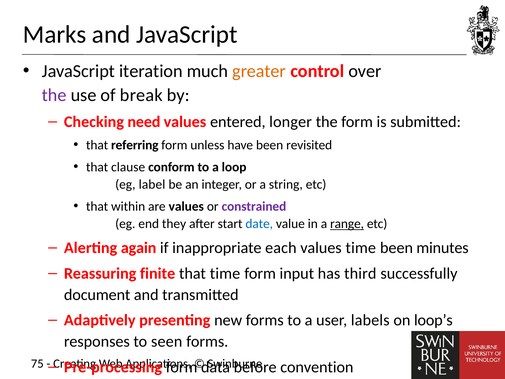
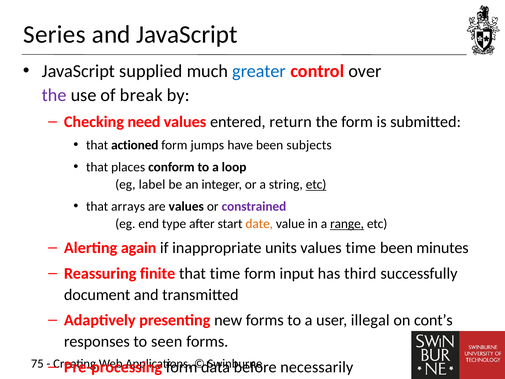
Marks: Marks -> Series (54, 35)
iteration: iteration -> supplied (151, 71)
greater colour: orange -> blue (259, 71)
longer: longer -> return (291, 122)
referring: referring -> actioned (135, 145)
unless: unless -> jumps (207, 145)
revisited: revisited -> subjects (309, 145)
clause: clause -> places (128, 167)
etc underline: none -> present (316, 184)
within: within -> arrays (128, 206)
they: they -> type (174, 224)
date colour: blue -> orange (259, 224)
each: each -> units (281, 248)
labels: labels -> illegal (370, 320)
loop’s: loop’s -> cont’s (433, 320)
convention: convention -> necessarily (317, 367)
